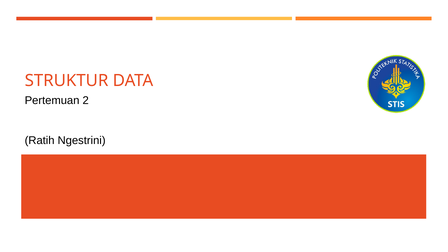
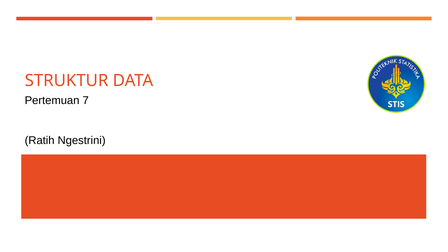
2: 2 -> 7 (86, 100)
